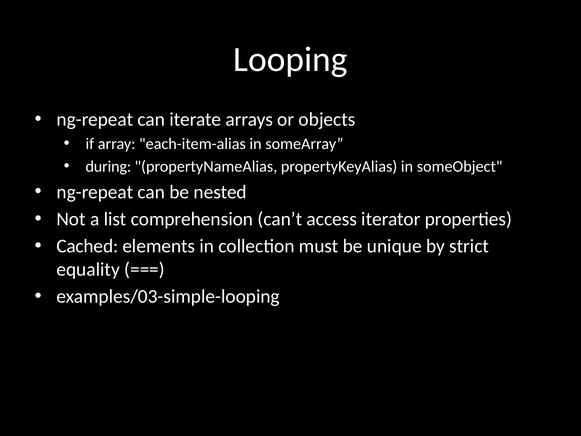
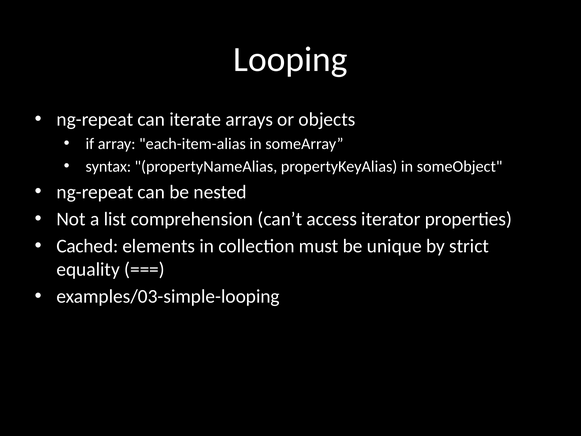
during: during -> syntax (108, 166)
